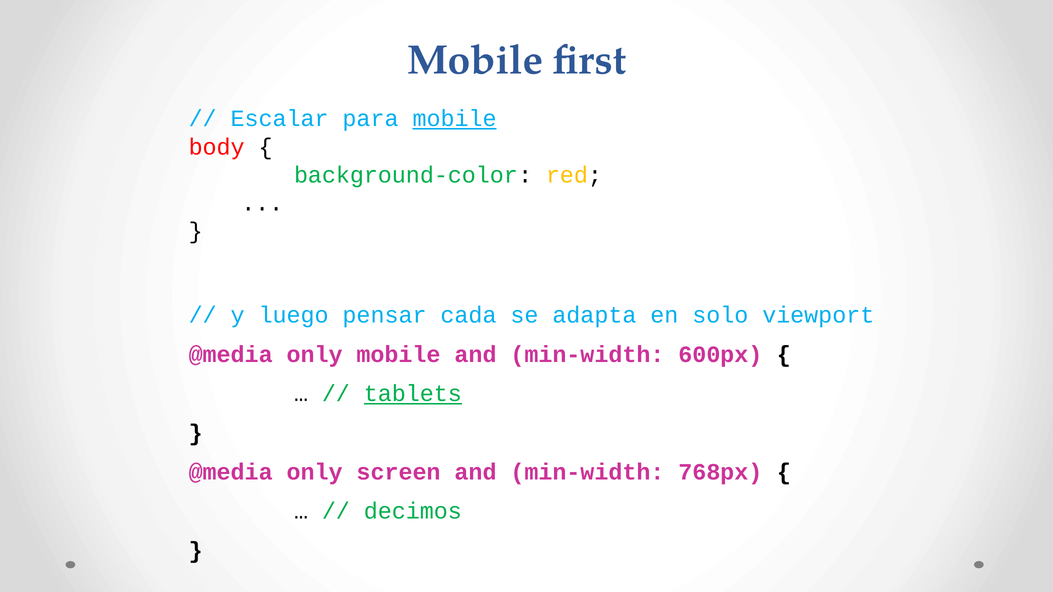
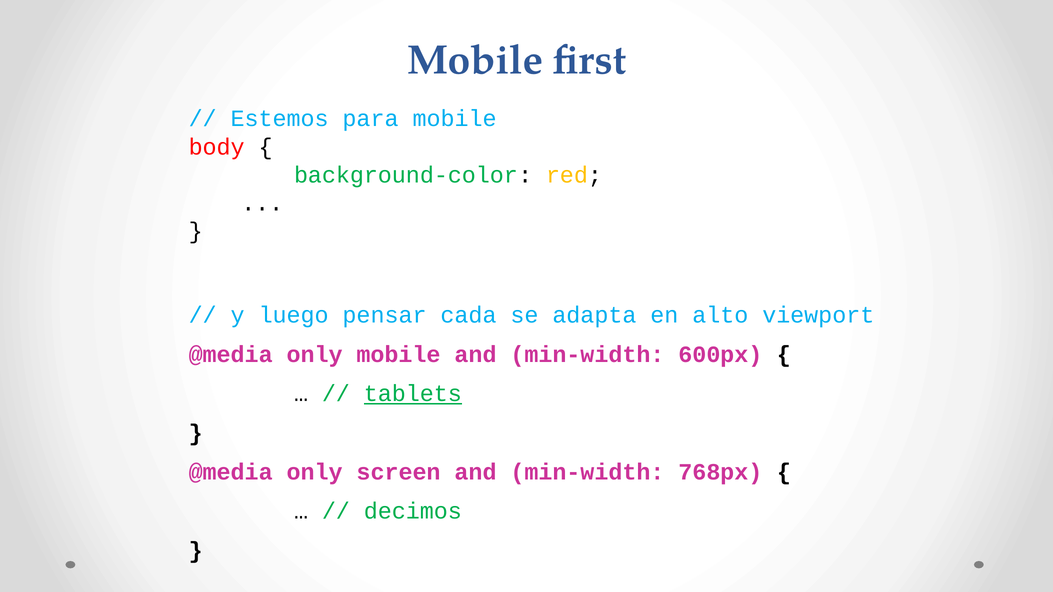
Escalar: Escalar -> Estemos (280, 119)
mobile underline: present -> none (455, 119)
solo: solo -> alto (720, 315)
